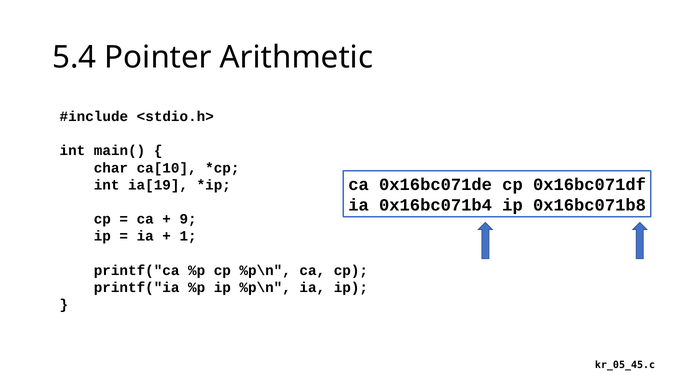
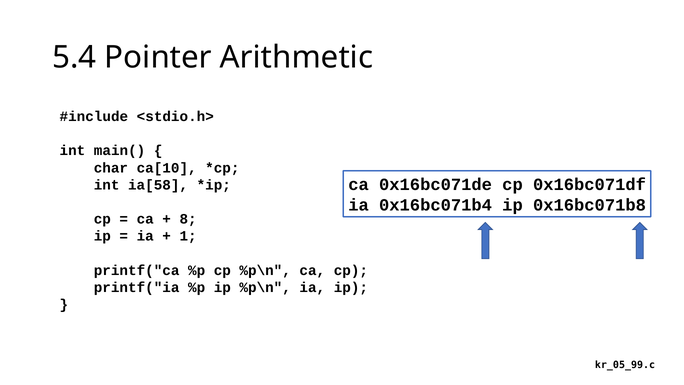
ia[19: ia[19 -> ia[58 (158, 185)
9: 9 -> 8 (188, 219)
kr_05_45.c: kr_05_45.c -> kr_05_99.c (625, 365)
